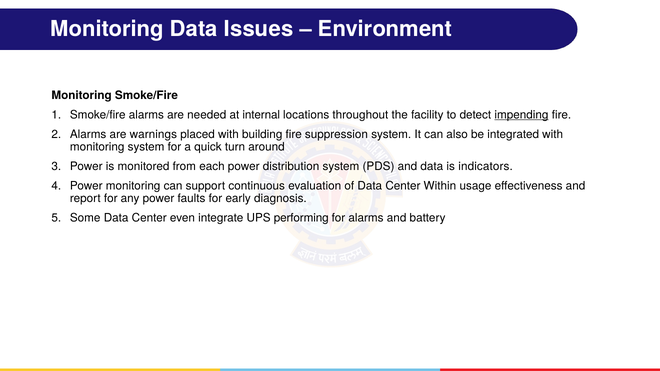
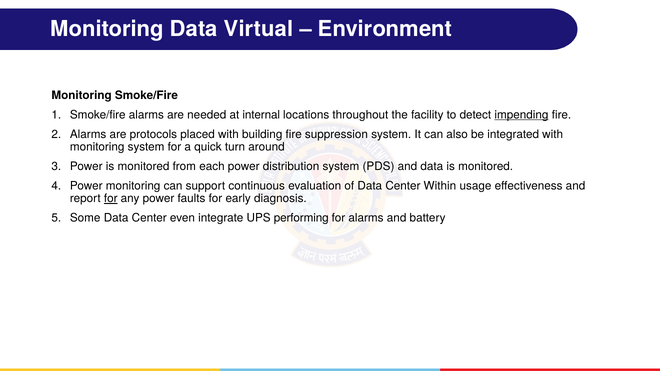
Issues: Issues -> Virtual (259, 29)
warnings: warnings -> protocols (153, 134)
data is indicators: indicators -> monitored (486, 166)
for underline: none -> present (111, 199)
